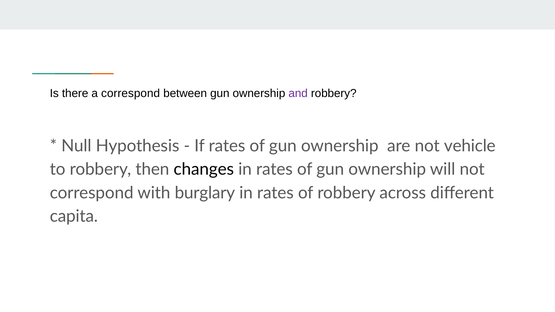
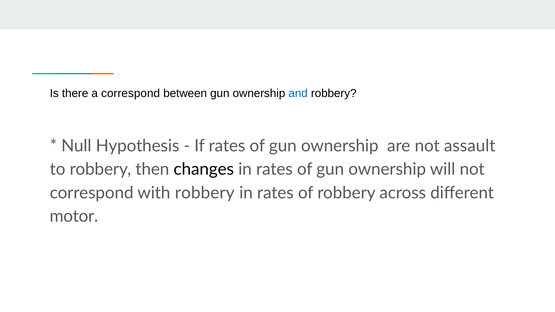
and colour: purple -> blue (298, 93)
vehicle: vehicle -> assault (470, 146)
with burglary: burglary -> robbery (205, 193)
capita: capita -> motor (74, 216)
